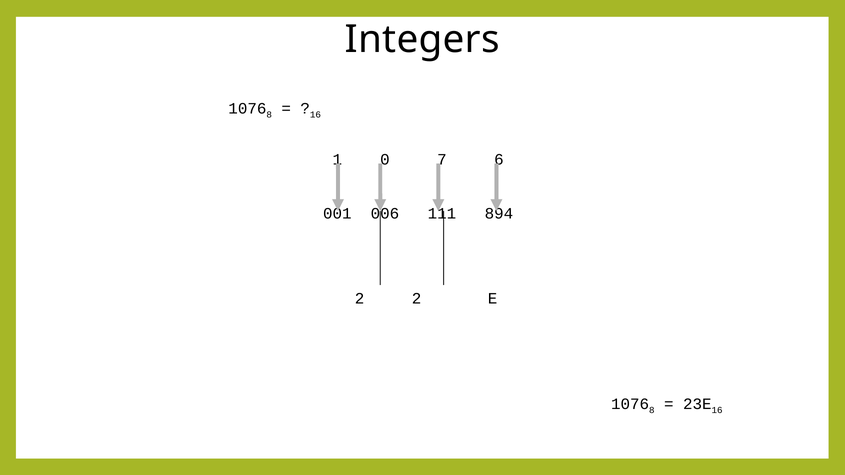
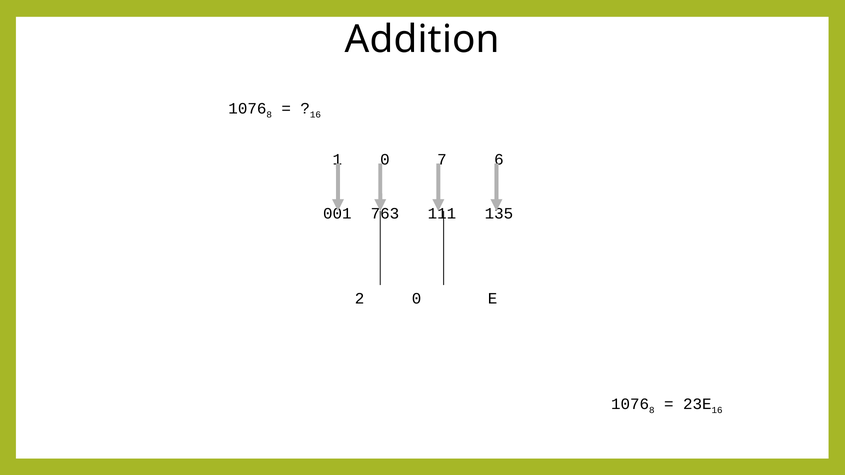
Integers: Integers -> Addition (422, 40)
006: 006 -> 763 (385, 213)
894: 894 -> 135 (499, 213)
2 2: 2 -> 0 (417, 299)
